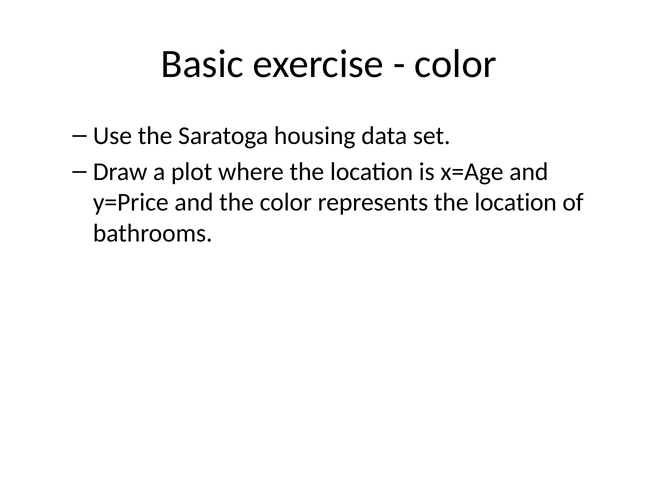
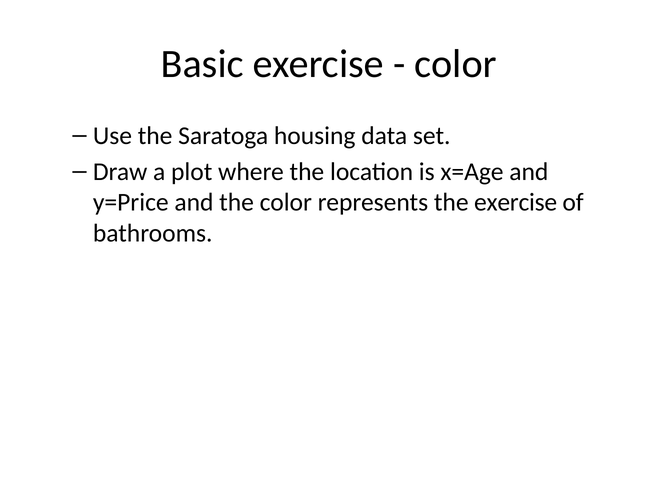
represents the location: location -> exercise (516, 202)
